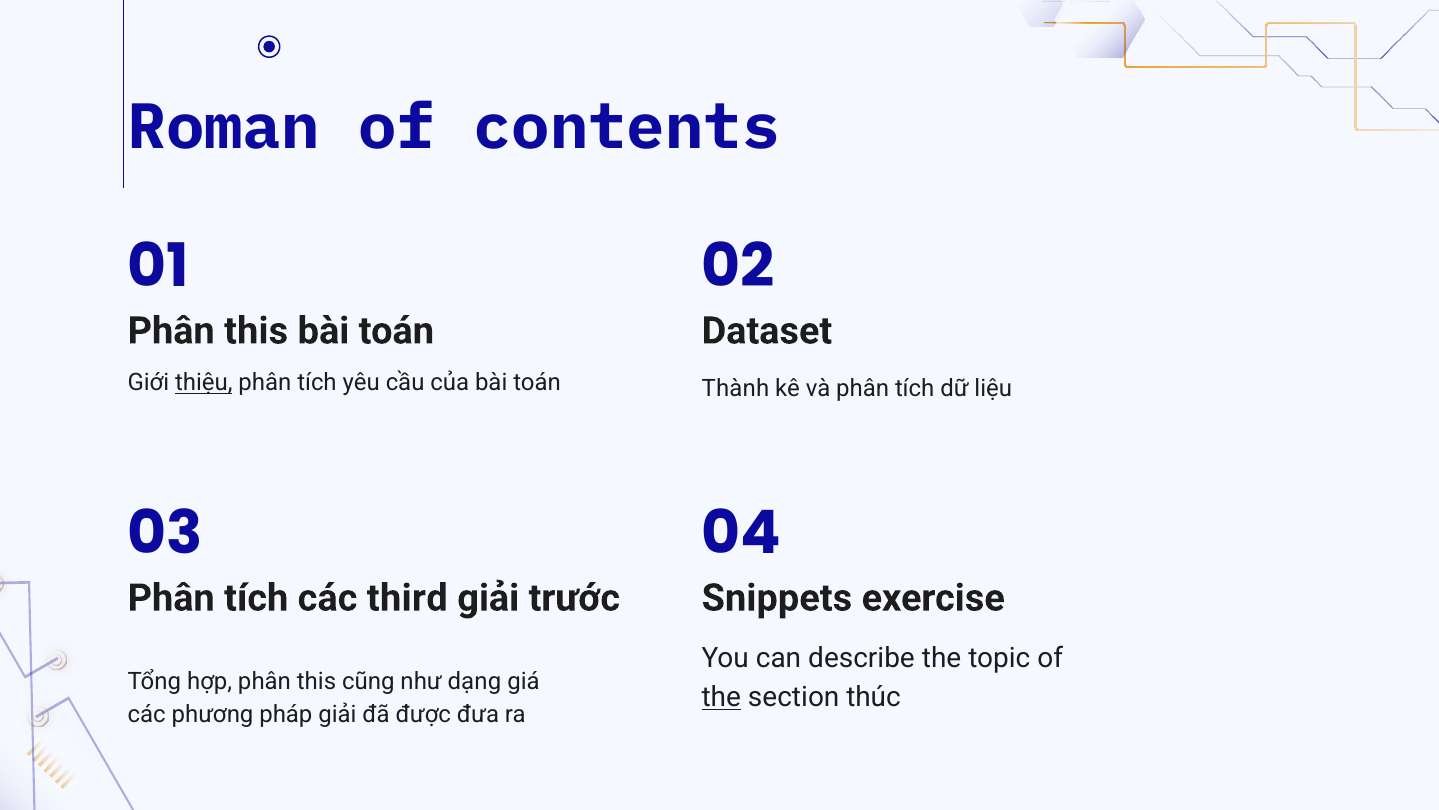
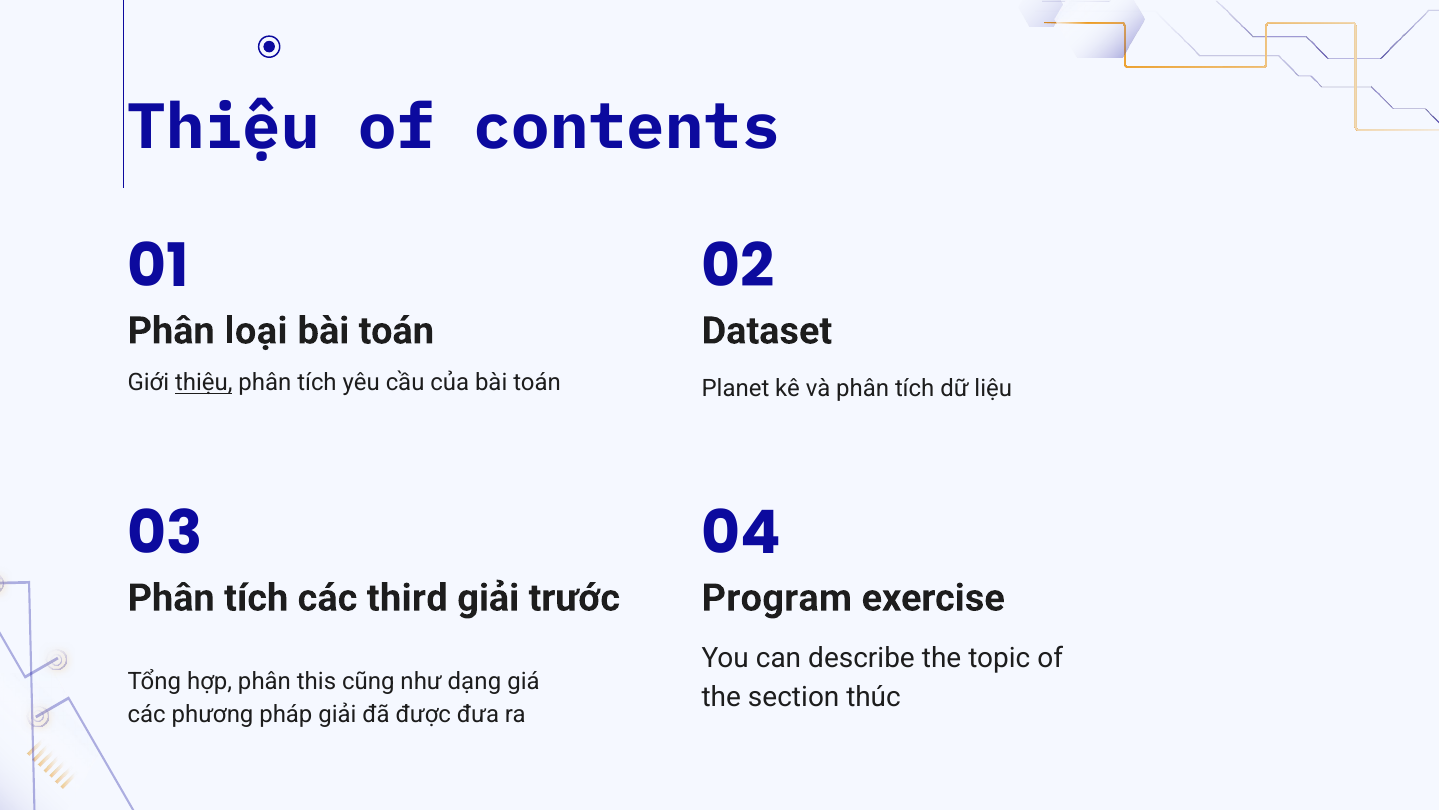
Roman: Roman -> Thiệu (224, 127)
this: this -> loại (256, 331)
Thành: Thành -> Planet (735, 388)
Snippets: Snippets -> Program (777, 598)
the underline: present -> none (721, 697)
